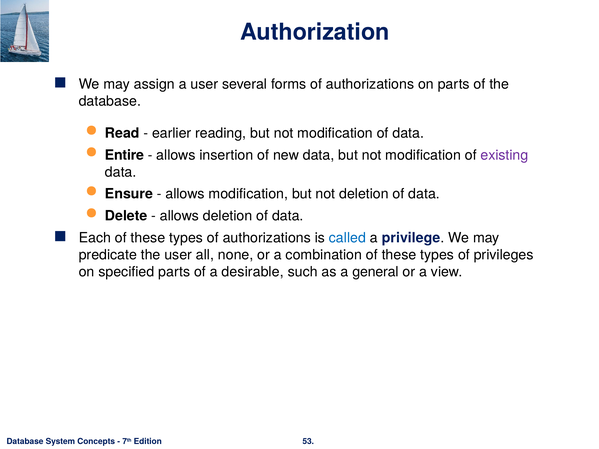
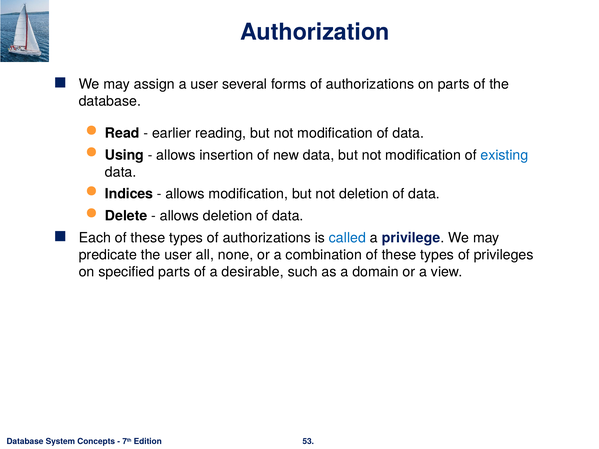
Entire: Entire -> Using (124, 155)
existing colour: purple -> blue (504, 155)
Ensure: Ensure -> Indices (129, 194)
general: general -> domain (375, 272)
